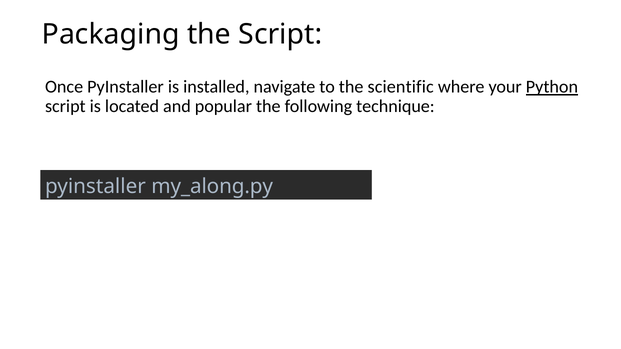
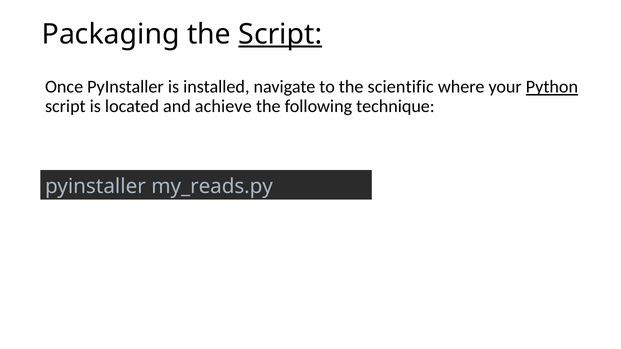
Script underline: none -> present (280, 34)
popular: popular -> achieve (223, 107)
my_along.py: my_along.py -> my_reads.py (212, 186)
